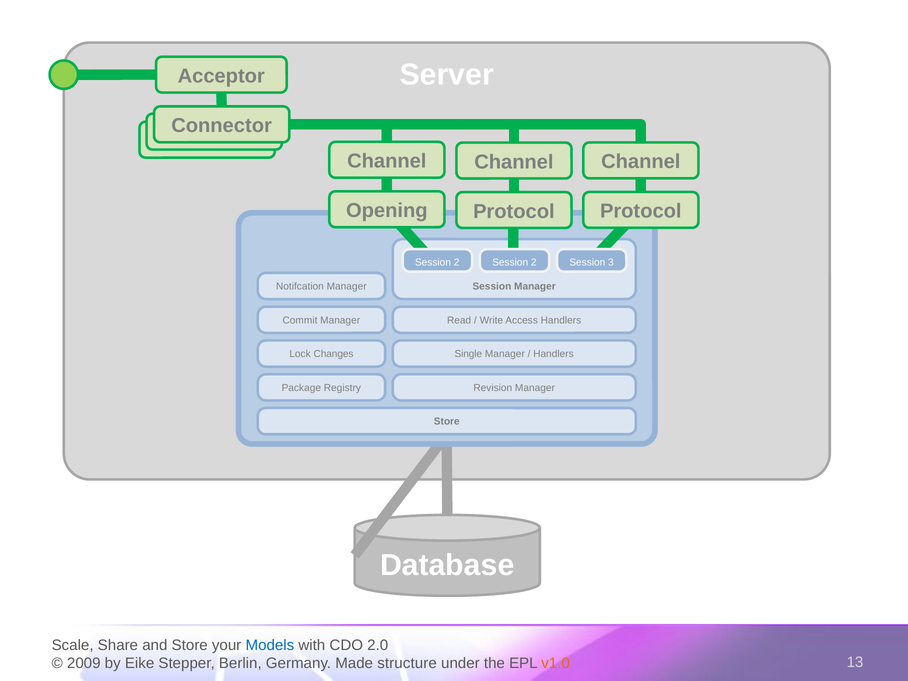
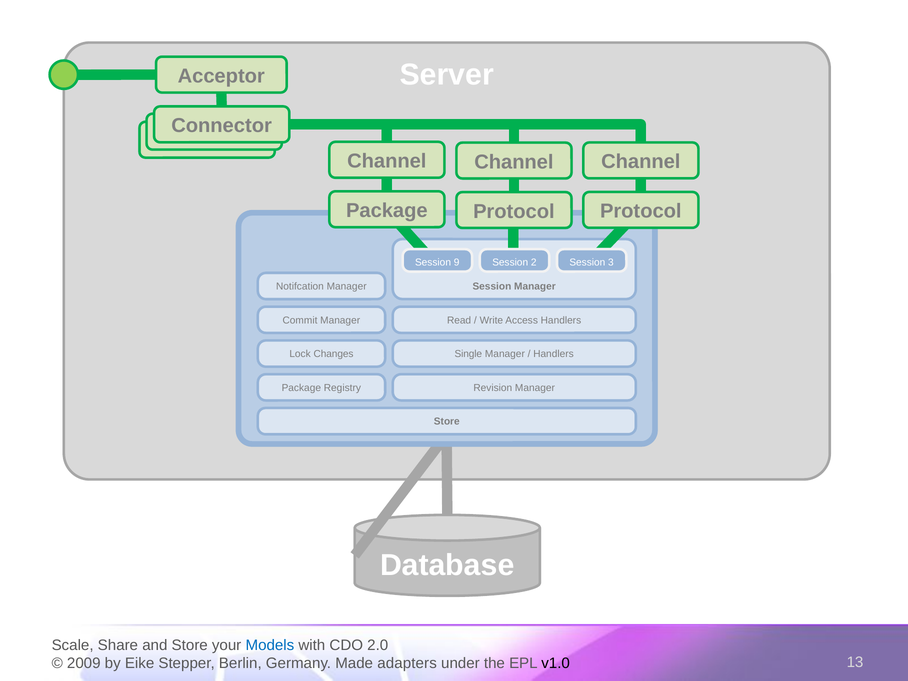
Opening: Opening -> Package (387, 211)
2: 2 -> 9 (457, 262)
structure: structure -> adapters (407, 663)
v1.0 colour: orange -> black (556, 663)
